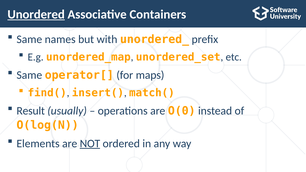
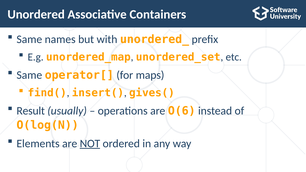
Unordered underline: present -> none (36, 14)
match(: match( -> gives( (152, 93)
O(0: O(0 -> O(6 (182, 111)
